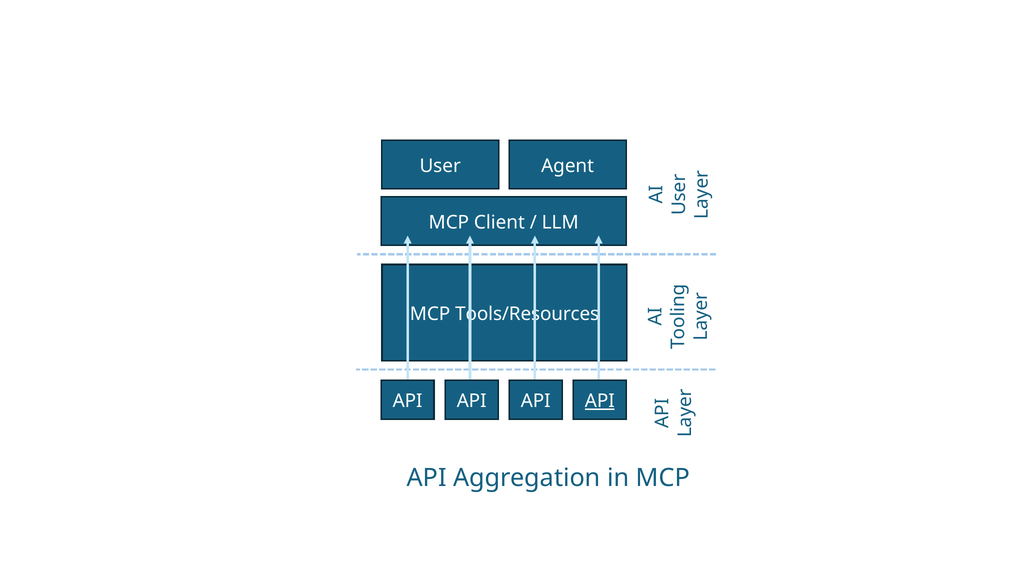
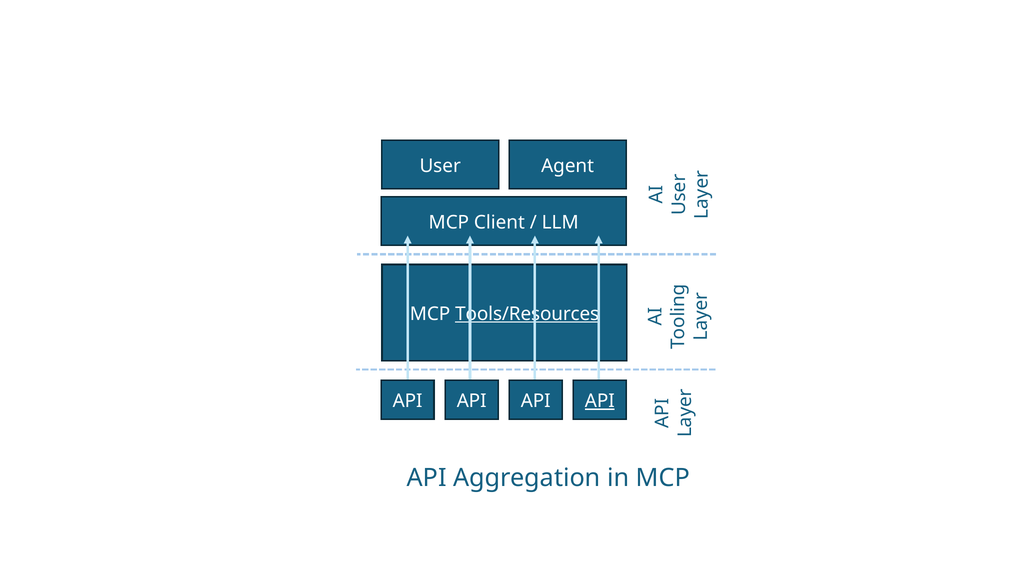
Tools/Resources underline: none -> present (527, 314)
